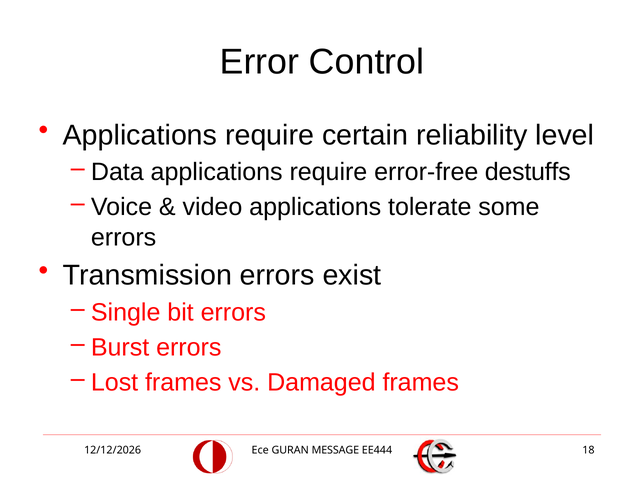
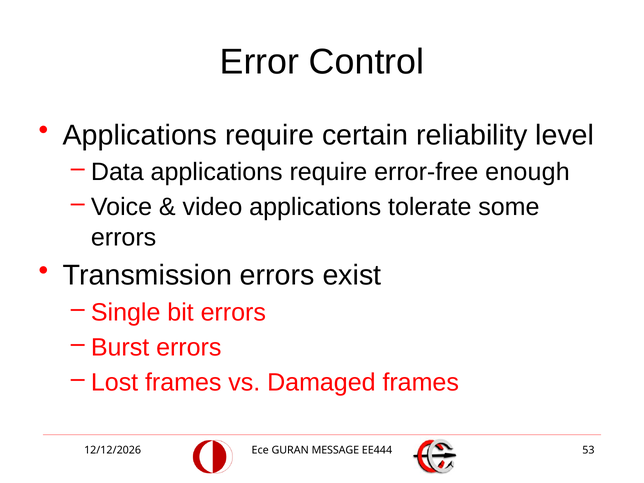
destuffs: destuffs -> enough (527, 172)
18: 18 -> 53 (588, 450)
